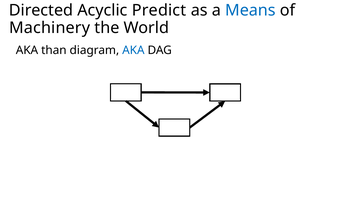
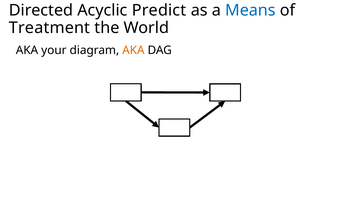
Machinery: Machinery -> Treatment (50, 28)
than: than -> your (54, 50)
AKA colour: blue -> orange (133, 50)
